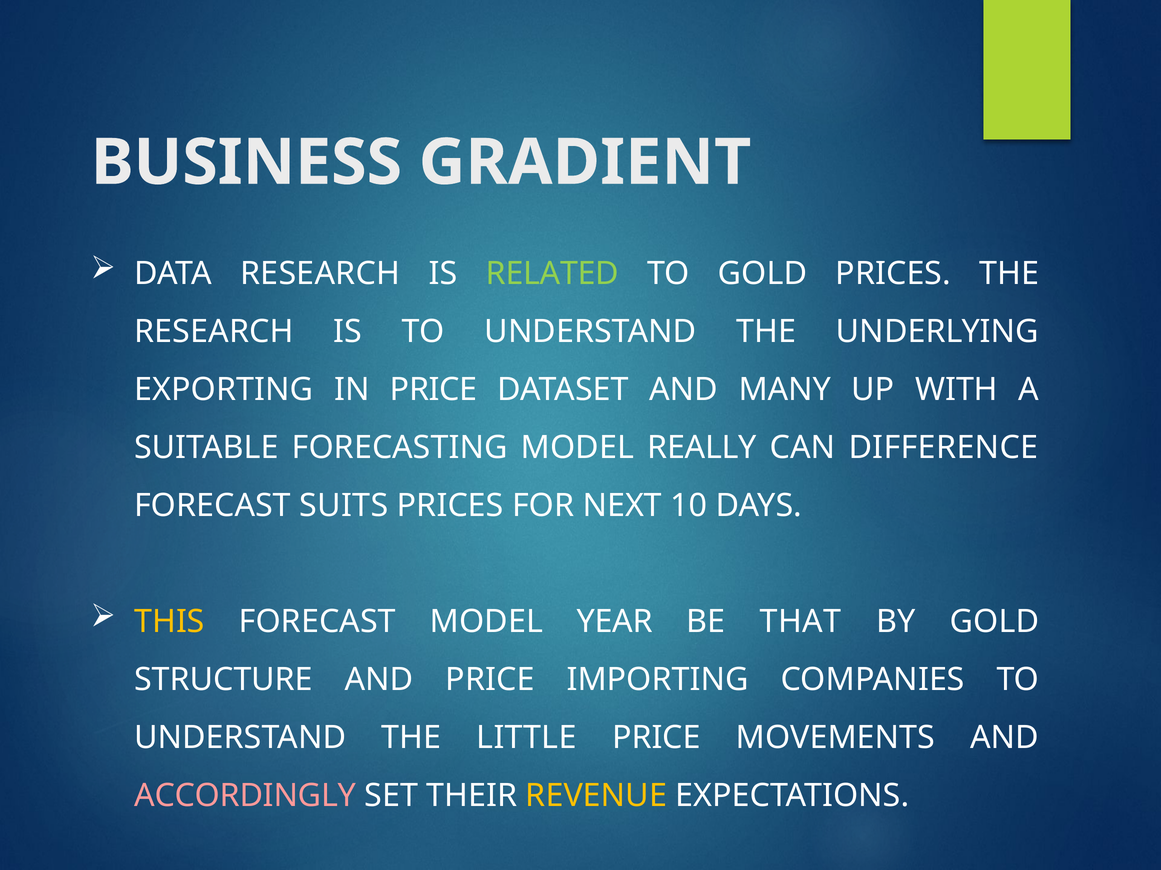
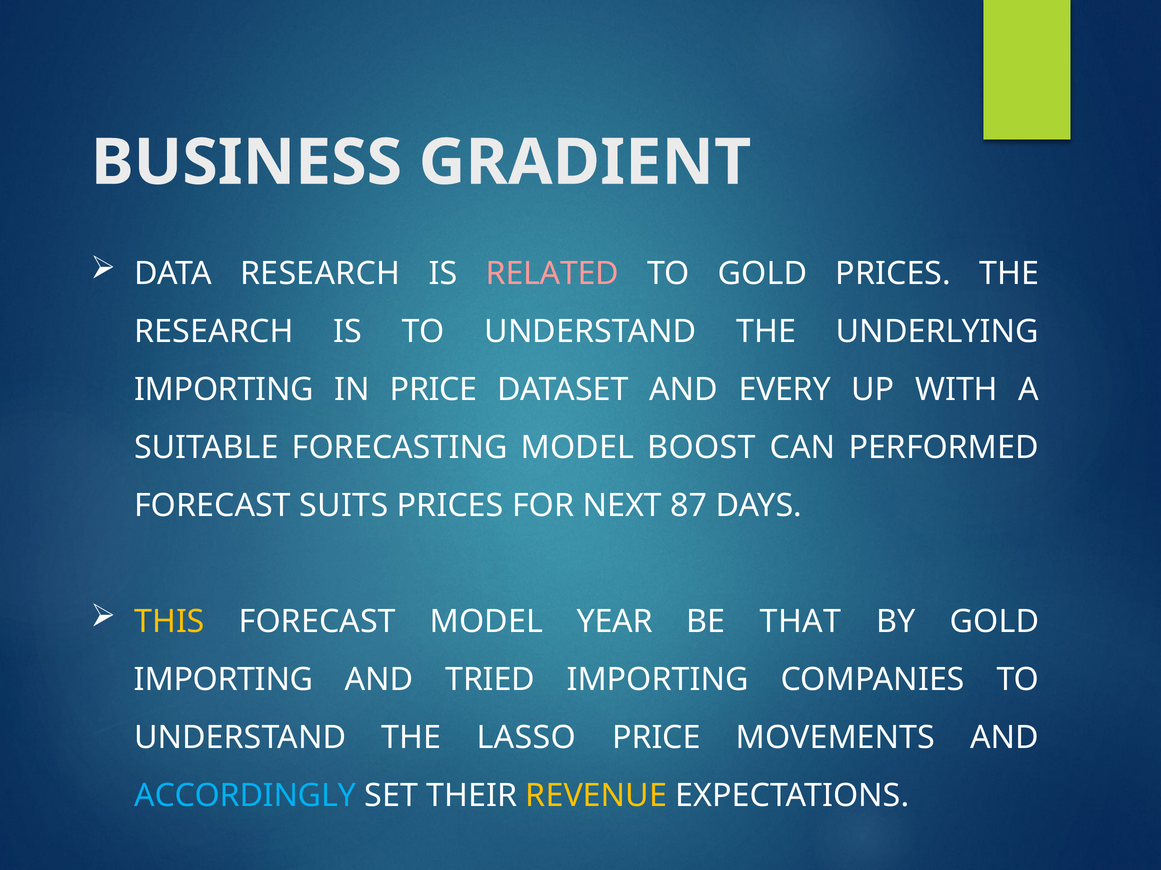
RELATED colour: light green -> pink (552, 274)
EXPORTING: EXPORTING -> IMPORTING (224, 390)
MANY: MANY -> EVERY (785, 390)
REALLY: REALLY -> BOOST (702, 448)
DIFFERENCE: DIFFERENCE -> PERFORMED (944, 448)
10: 10 -> 87 (689, 506)
STRUCTURE: STRUCTURE -> IMPORTING (224, 680)
AND PRICE: PRICE -> TRIED (490, 680)
LITTLE: LITTLE -> LASSO (526, 738)
ACCORDINGLY colour: pink -> light blue (245, 796)
